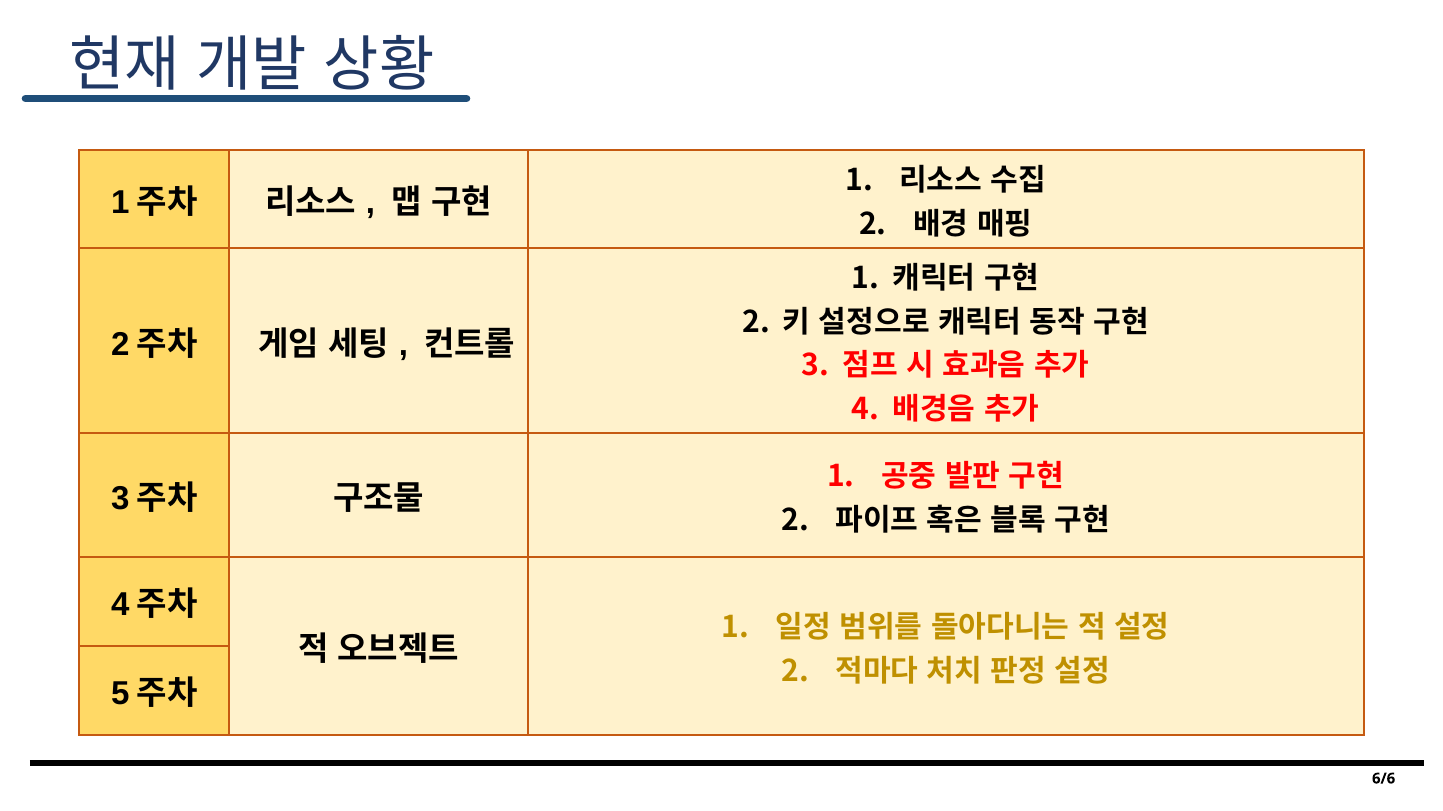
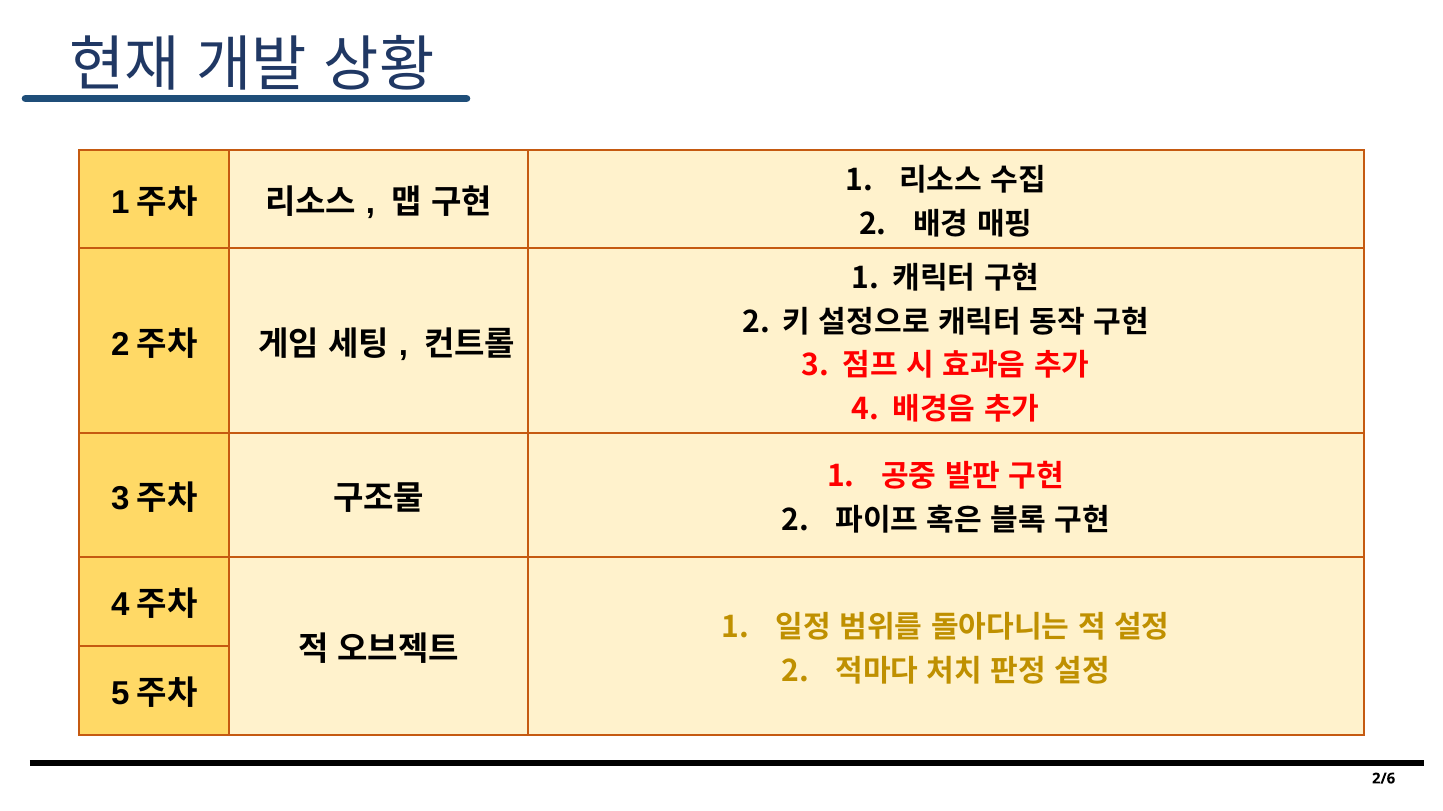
6/6: 6/6 -> 2/6 (1384, 779)
